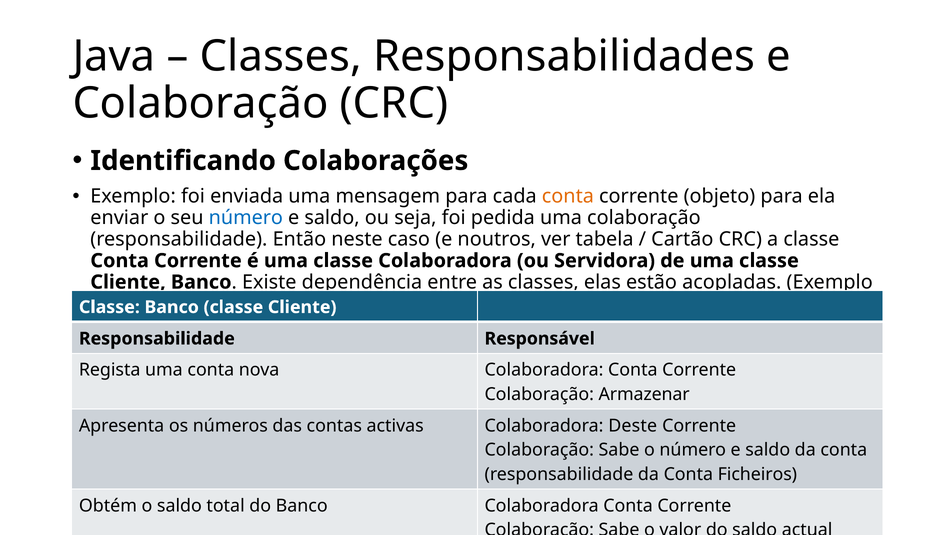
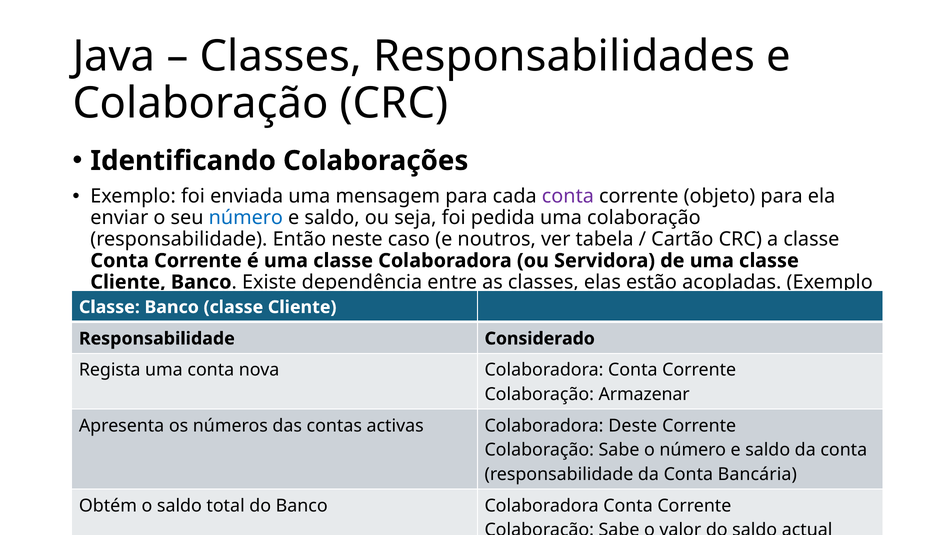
conta colour: orange -> purple (568, 196)
Responsável: Responsável -> Considerado (540, 339)
Conta Ficheiros: Ficheiros -> Bancária (757, 474)
